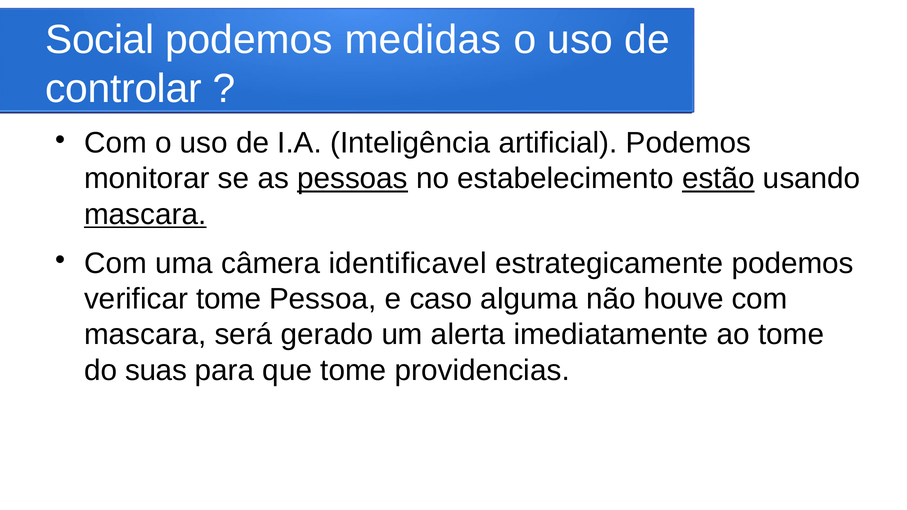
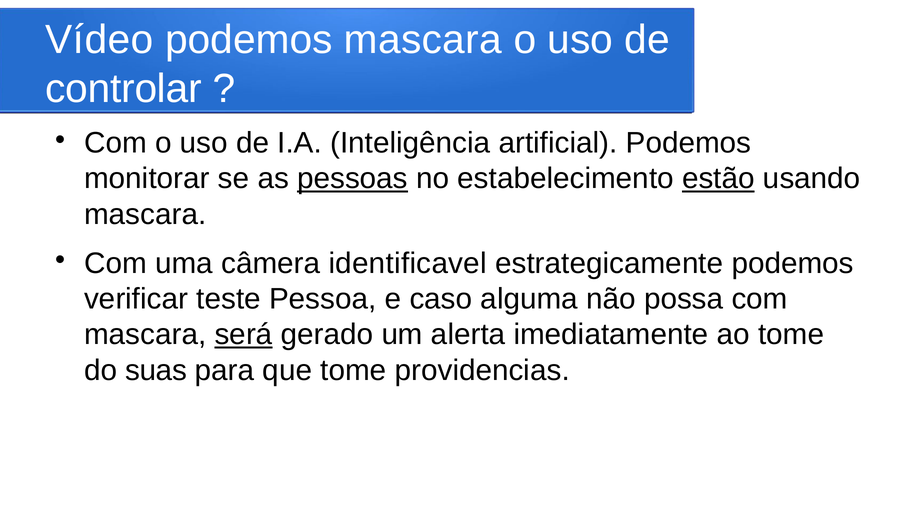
Social: Social -> Vídeo (99, 40)
podemos medidas: medidas -> mascara (423, 40)
mascara underline: present -> none (145, 215)
verificar tome: tome -> teste (229, 299)
houve: houve -> possa (684, 299)
será underline: none -> present (244, 335)
